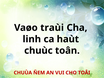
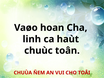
traùi: traùi -> hoan (52, 28)
